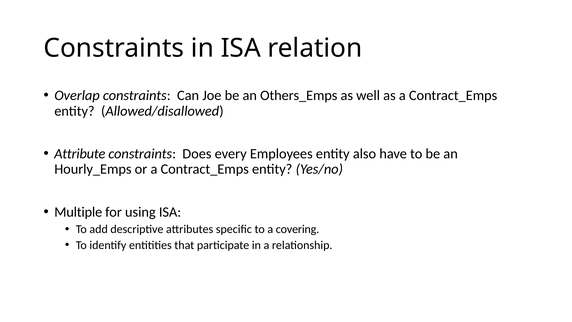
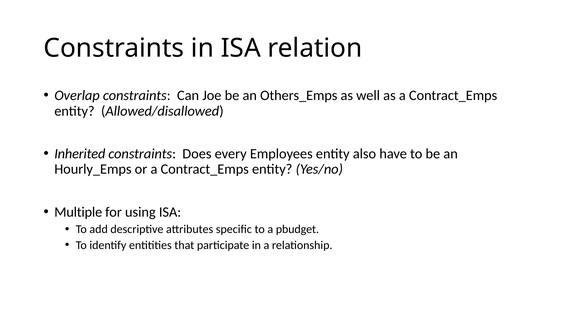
Attribute: Attribute -> Inherited (80, 154)
covering: covering -> pbudget (297, 229)
